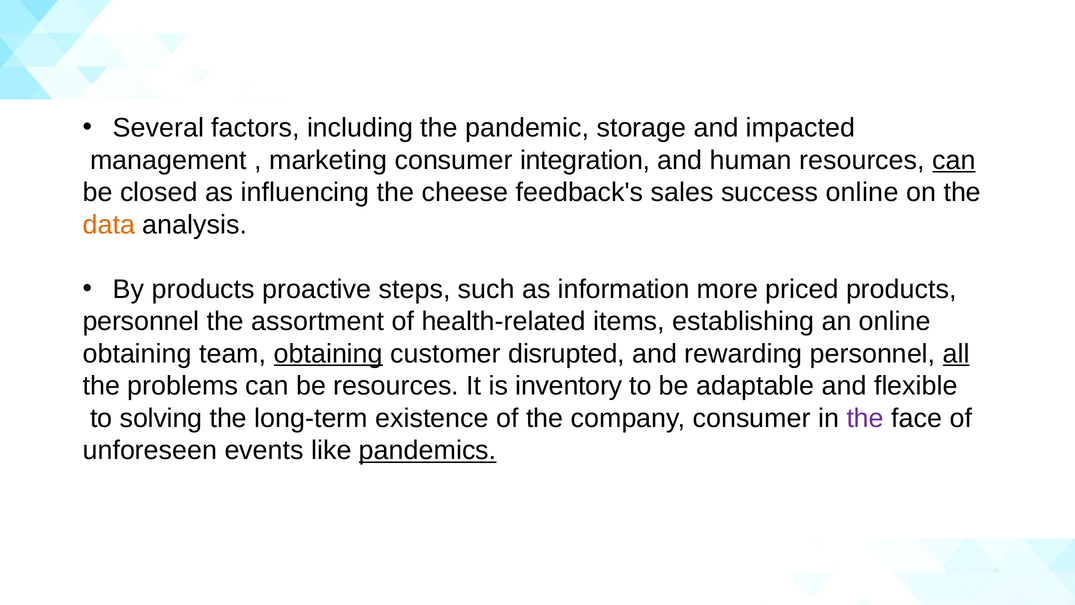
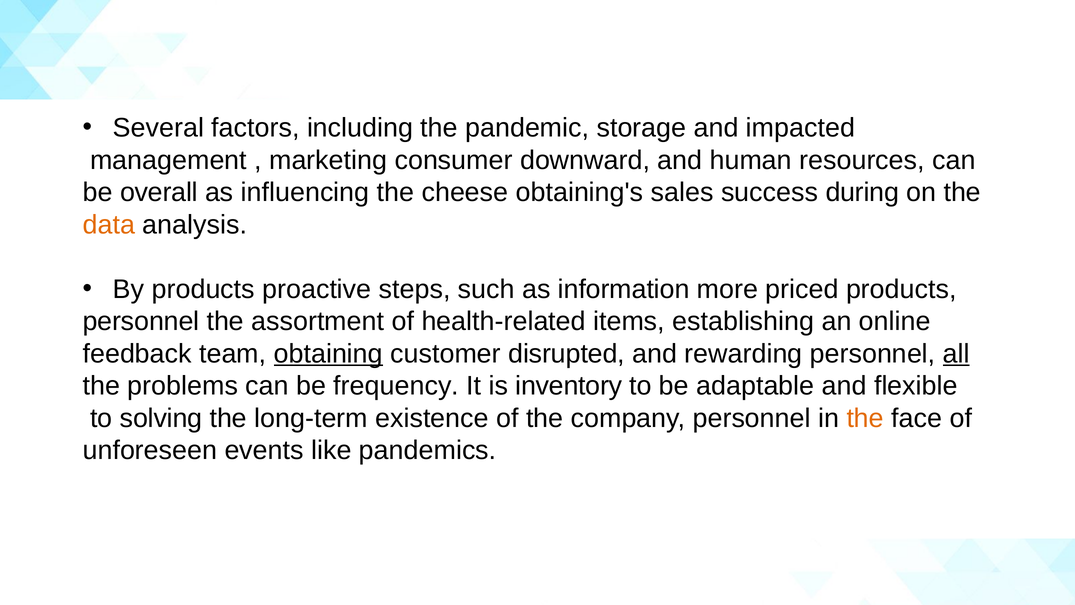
integration: integration -> downward (585, 160)
can underline: present -> none (954, 160)
closed: closed -> overall (159, 192)
feedback's: feedback's -> obtaining's (580, 192)
success online: online -> during (862, 192)
obtaining: obtaining -> feedback (137, 354)
be resources: resources -> frequency (396, 386)
company consumer: consumer -> personnel (752, 418)
the colour: purple -> orange (865, 418)
pandemics underline: present -> none (428, 450)
